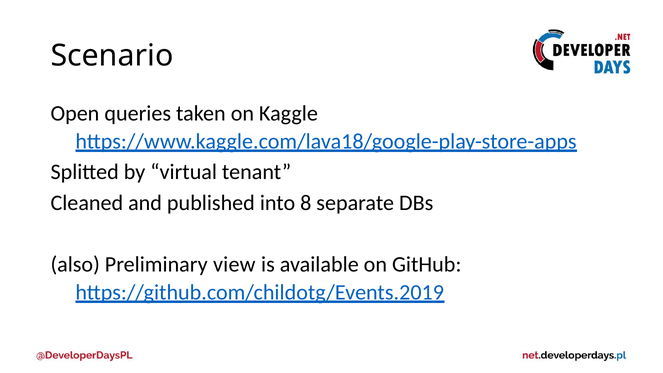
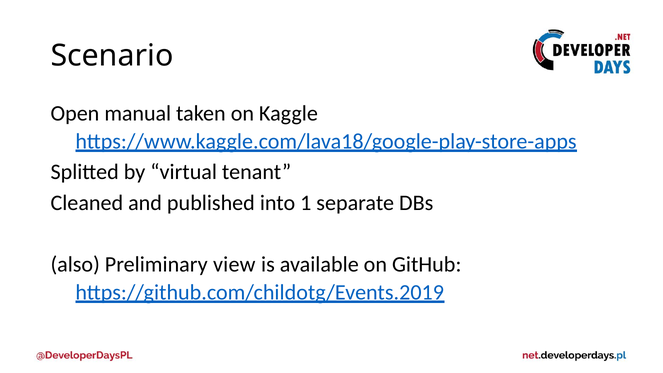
queries: queries -> manual (138, 114)
8: 8 -> 1 (306, 203)
